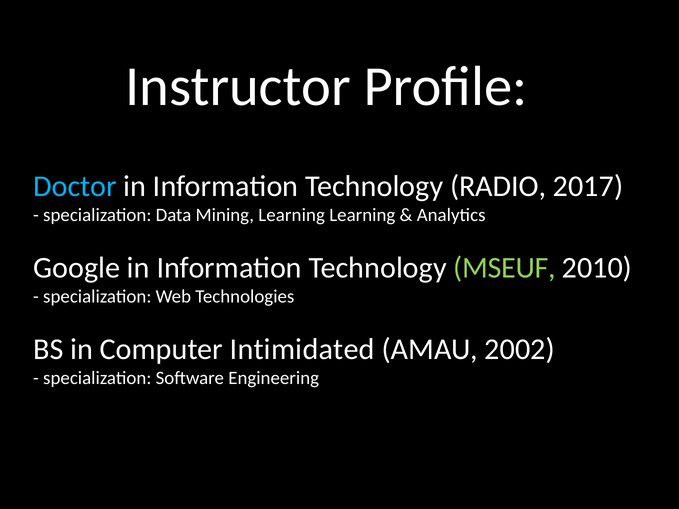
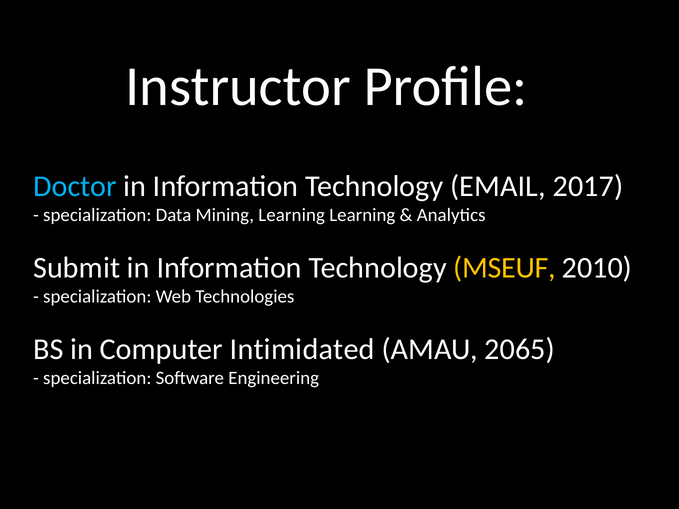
RADIO: RADIO -> EMAIL (498, 186)
Google: Google -> Submit (77, 268)
MSEUF colour: light green -> yellow (504, 268)
2002: 2002 -> 2065 (520, 350)
